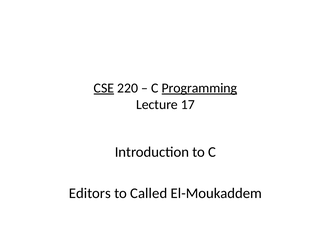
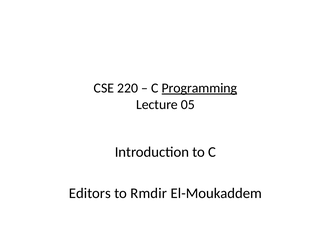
CSE underline: present -> none (104, 88)
17: 17 -> 05 (188, 105)
Called: Called -> Rmdir (149, 193)
